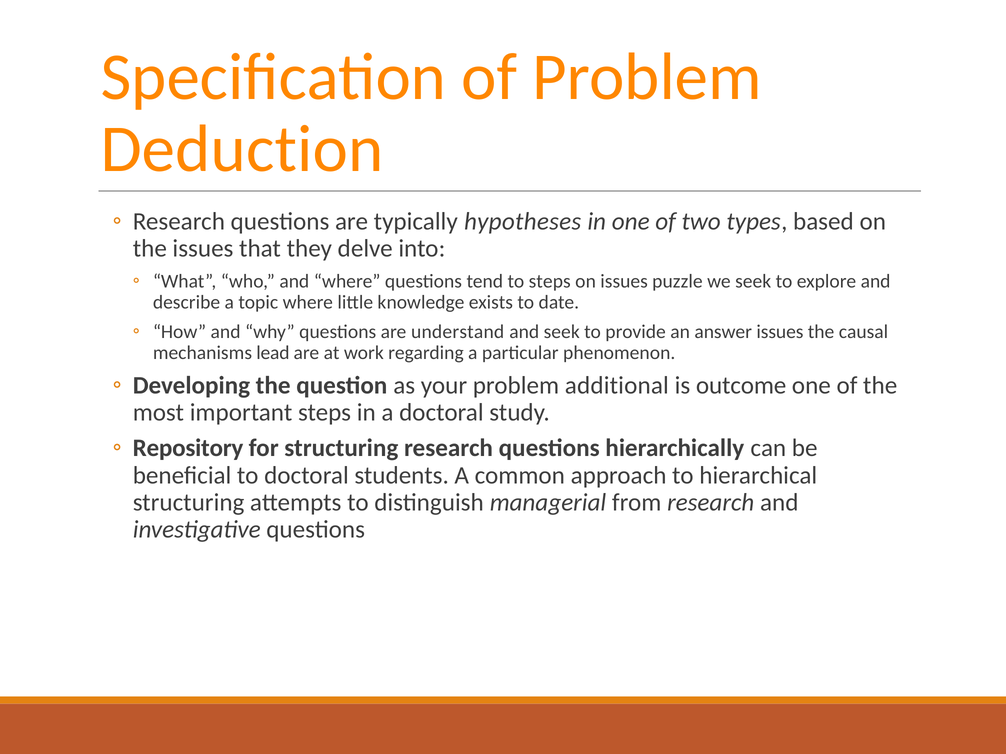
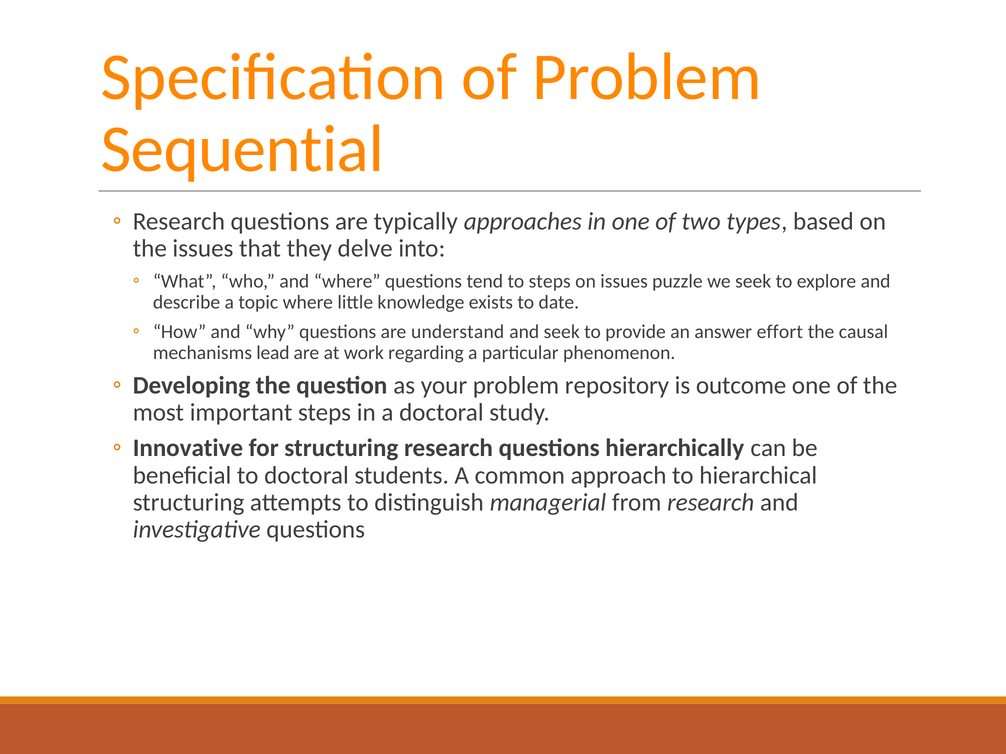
Deduction: Deduction -> Sequential (242, 149)
hypotheses: hypotheses -> approaches (523, 222)
answer issues: issues -> effort (780, 332)
additional: additional -> repository (617, 386)
Repository: Repository -> Innovative (188, 448)
